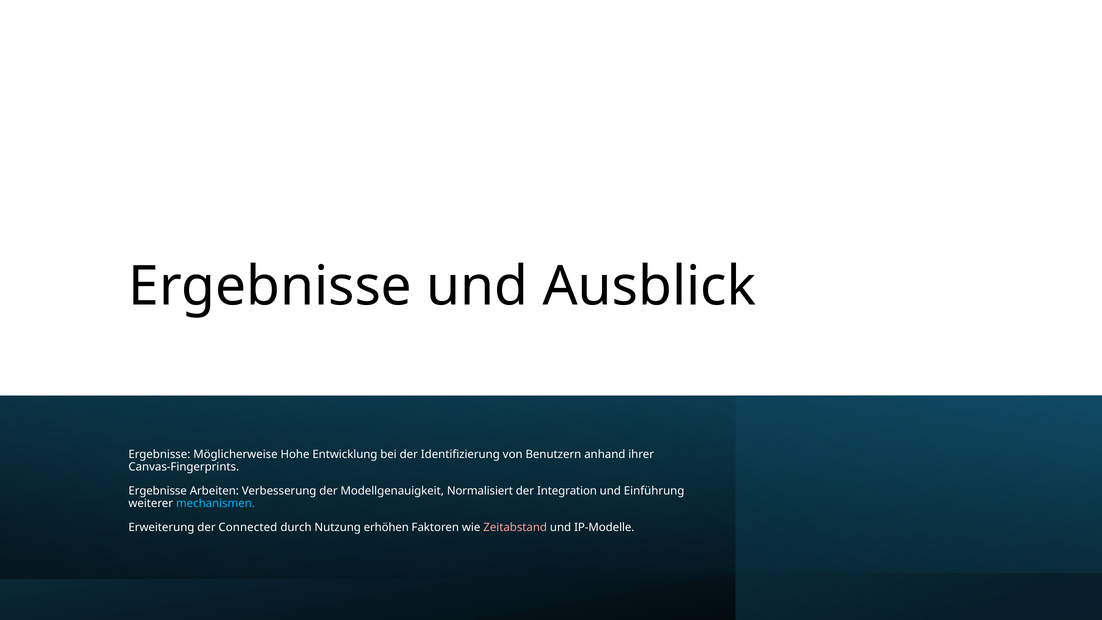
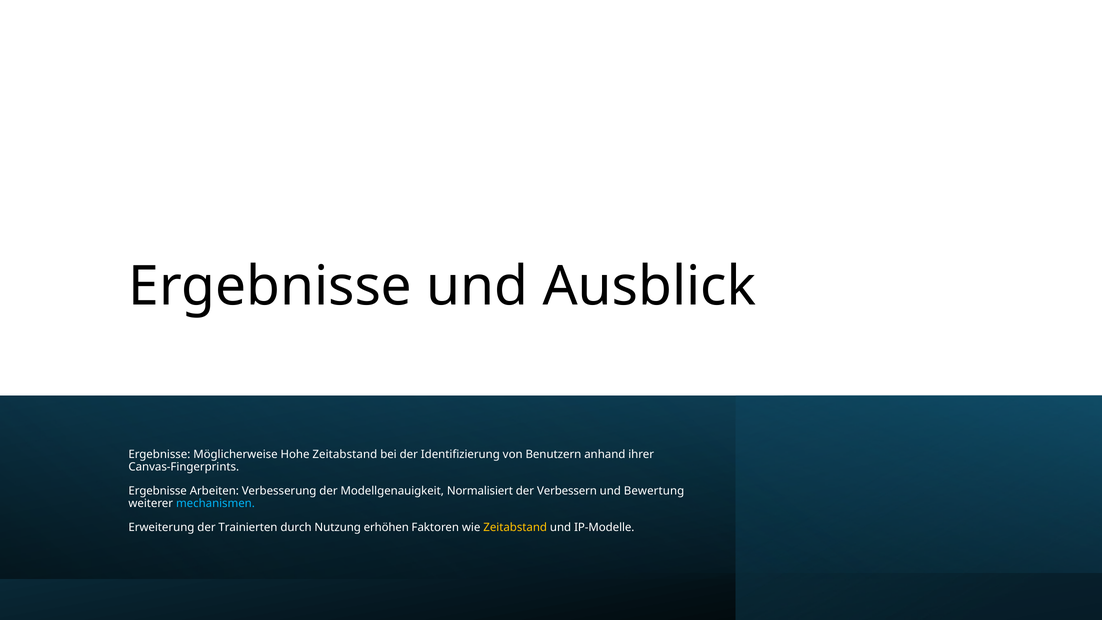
Hohe Entwicklung: Entwicklung -> Zeitabstand (345, 455)
Integration: Integration -> Verbessern (567, 491)
Einführung: Einführung -> Bewertung (654, 491)
Connected: Connected -> Trainierten (248, 527)
Zeitabstand colour: pink -> yellow (515, 527)
